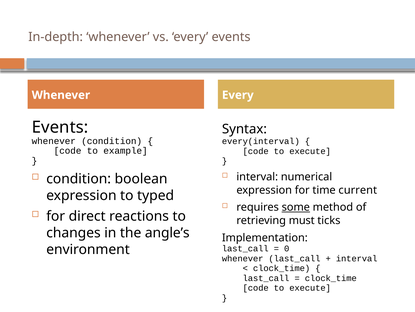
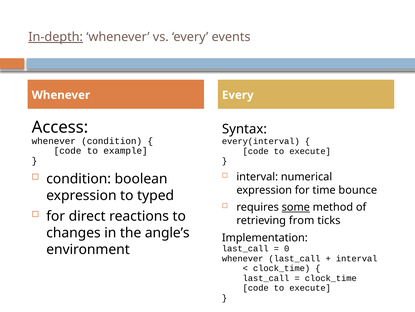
In-depth underline: none -> present (56, 37)
Events: Events -> Access (60, 127)
current: current -> bounce (358, 190)
must: must -> from (302, 220)
